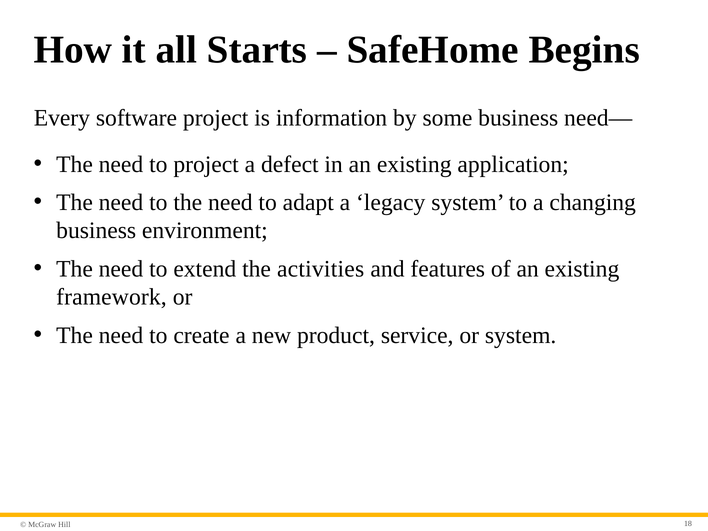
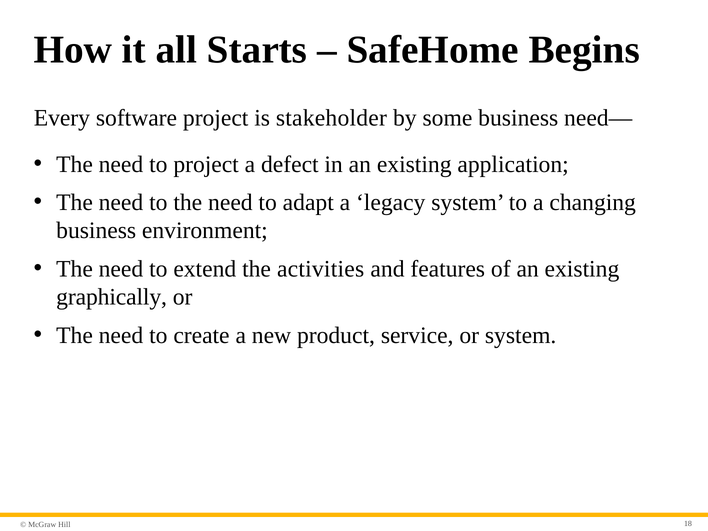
information: information -> stakeholder (331, 118)
framework: framework -> graphically (112, 297)
